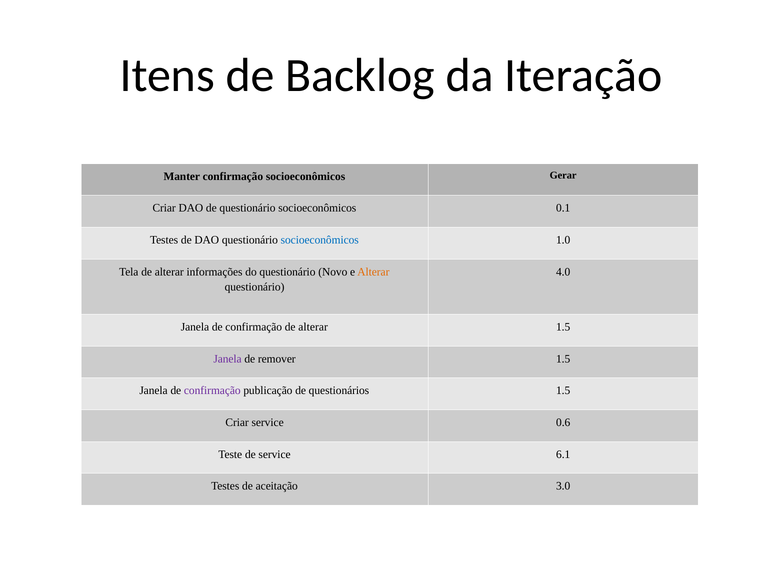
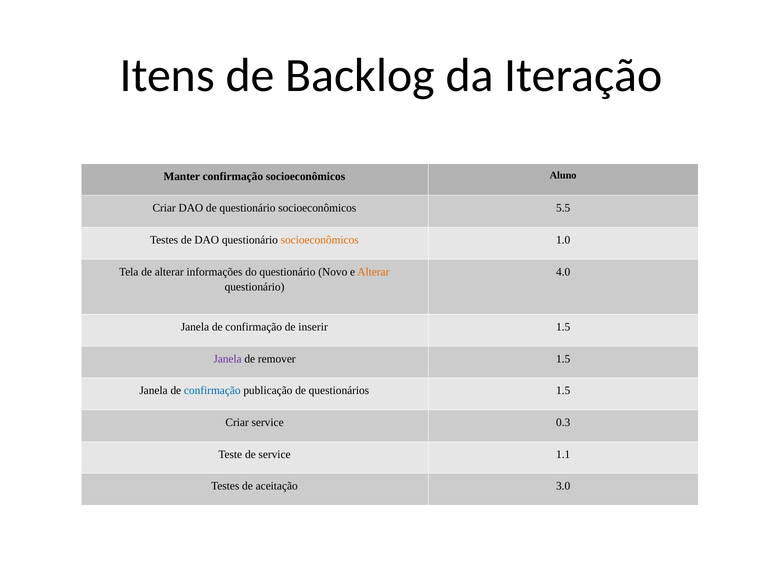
Gerar: Gerar -> Aluno (563, 175)
0.1: 0.1 -> 5.5 (563, 208)
socioeconômicos colour: blue -> orange (320, 240)
confirmação de alterar: alterar -> inserir (313, 327)
confirmação colour: purple -> blue (212, 391)
0.6: 0.6 -> 0.3 (563, 423)
6.1: 6.1 -> 1.1 (563, 454)
